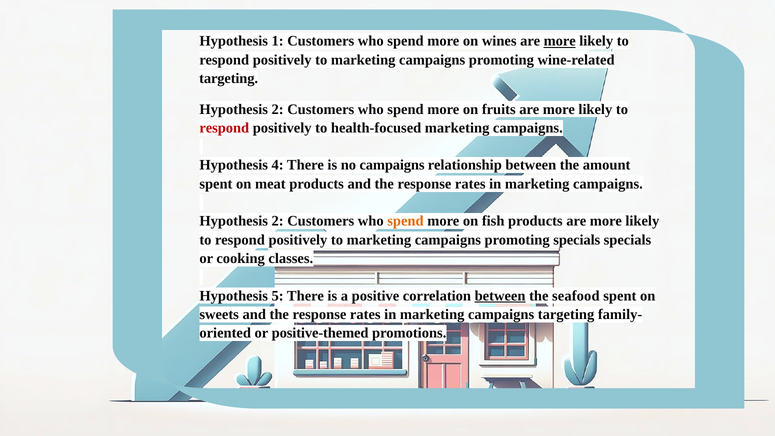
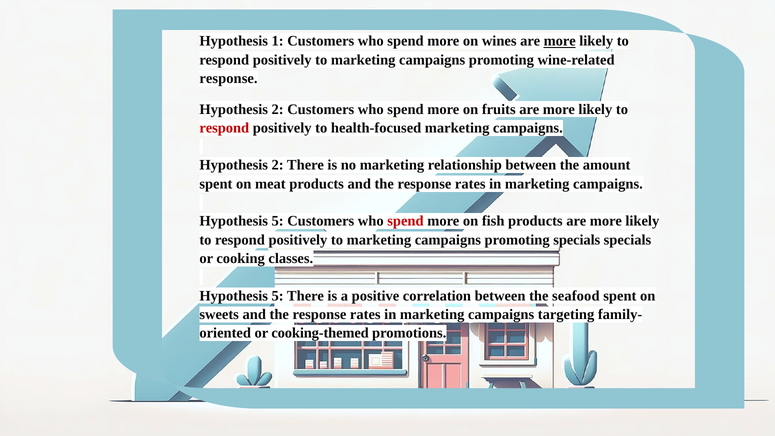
targeting: targeting -> response (229, 78)
4: 4 -> 2 (278, 165)
no campaigns: campaigns -> marketing (392, 165)
2: 2 -> 5 (278, 221)
spend colour: orange -> red (405, 221)
between underline: present -> none (500, 296)
positive-themed: positive-themed -> cooking-themed (320, 333)
